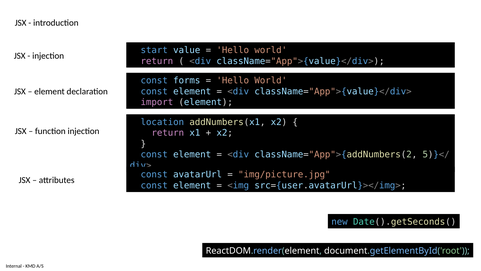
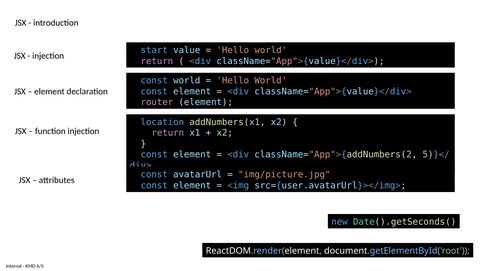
const forms: forms -> world (187, 80)
import: import -> router (157, 102)
